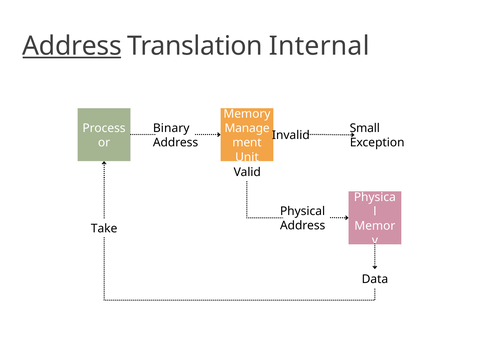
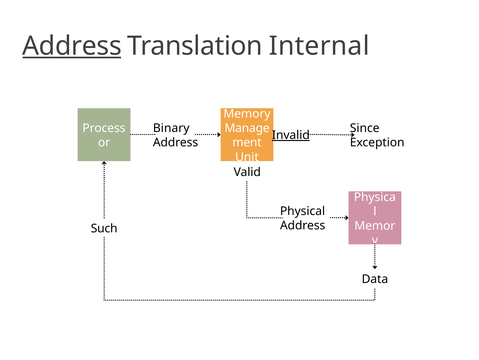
Small: Small -> Since (365, 128)
Invalid underline: none -> present (291, 135)
Take: Take -> Such (104, 228)
